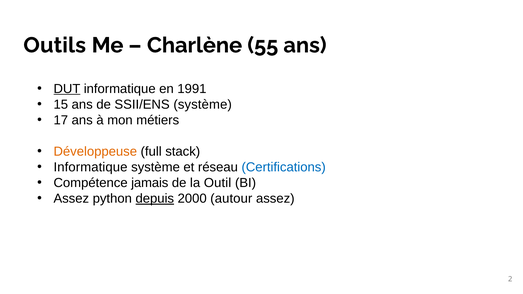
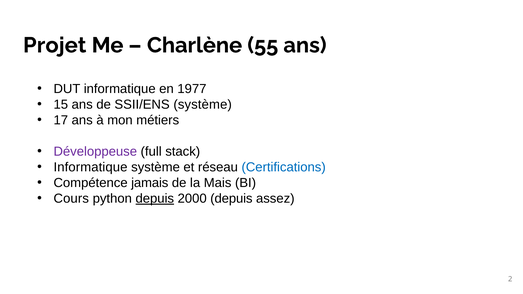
Outils: Outils -> Projet (55, 45)
DUT underline: present -> none (67, 89)
1991: 1991 -> 1977 (192, 89)
Développeuse colour: orange -> purple (95, 152)
Outil: Outil -> Mais (218, 183)
Assez: Assez -> Cours (71, 199)
2000 autour: autour -> depuis (231, 199)
